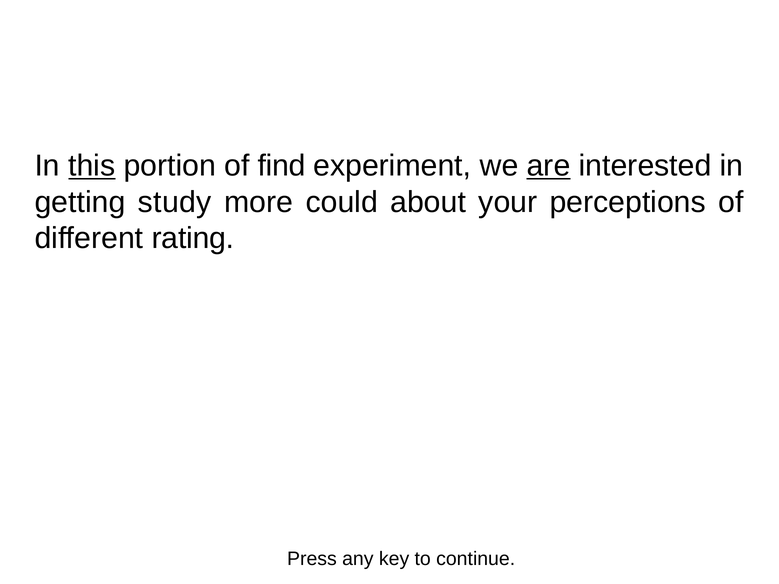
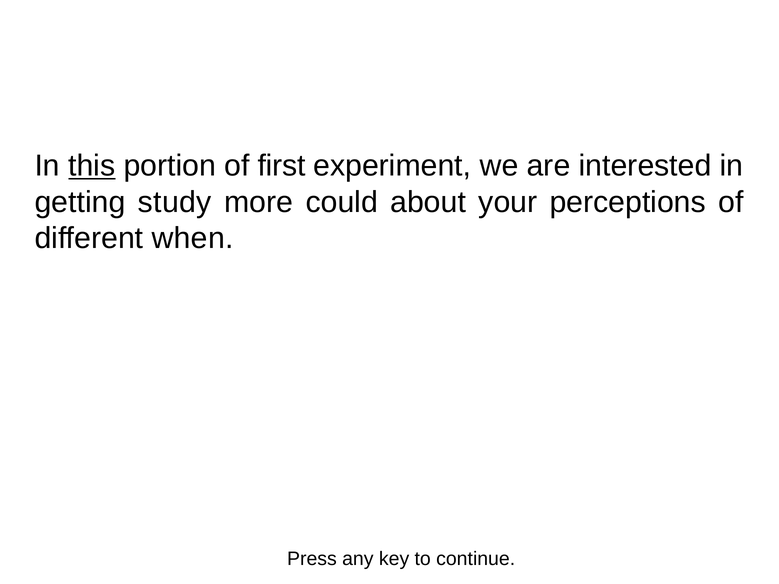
find: find -> first (282, 166)
are underline: present -> none (549, 166)
rating: rating -> when (193, 239)
